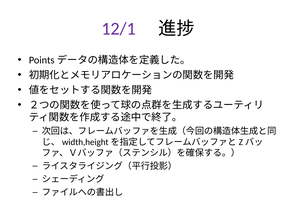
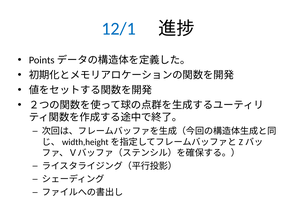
12/1 colour: purple -> blue (119, 29)
